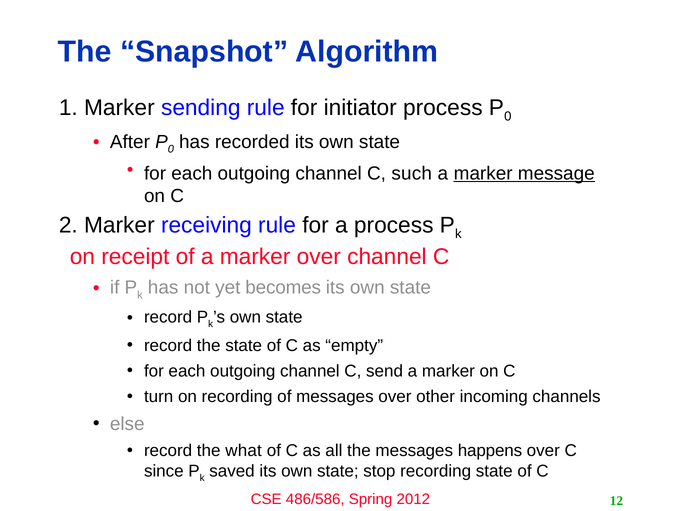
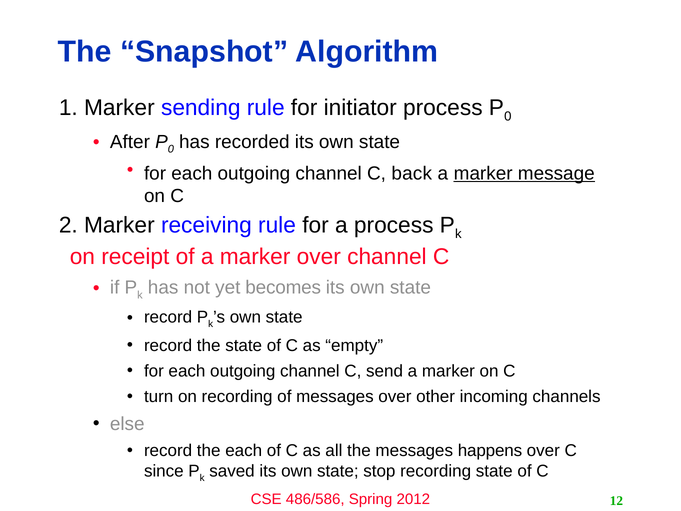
such: such -> back (412, 173)
the what: what -> each (244, 451)
